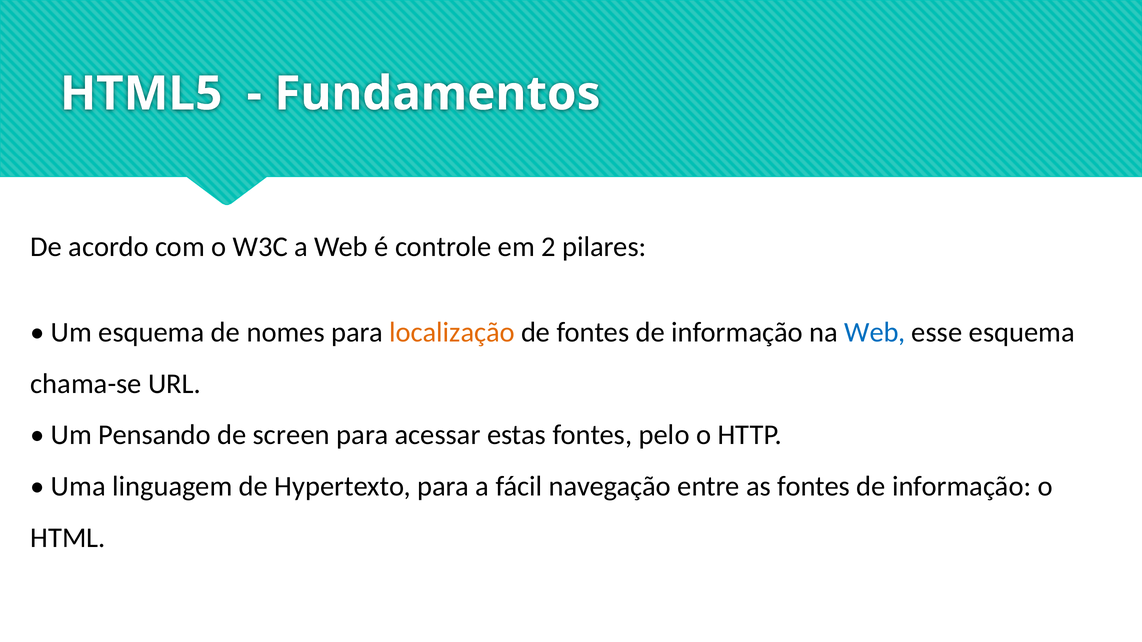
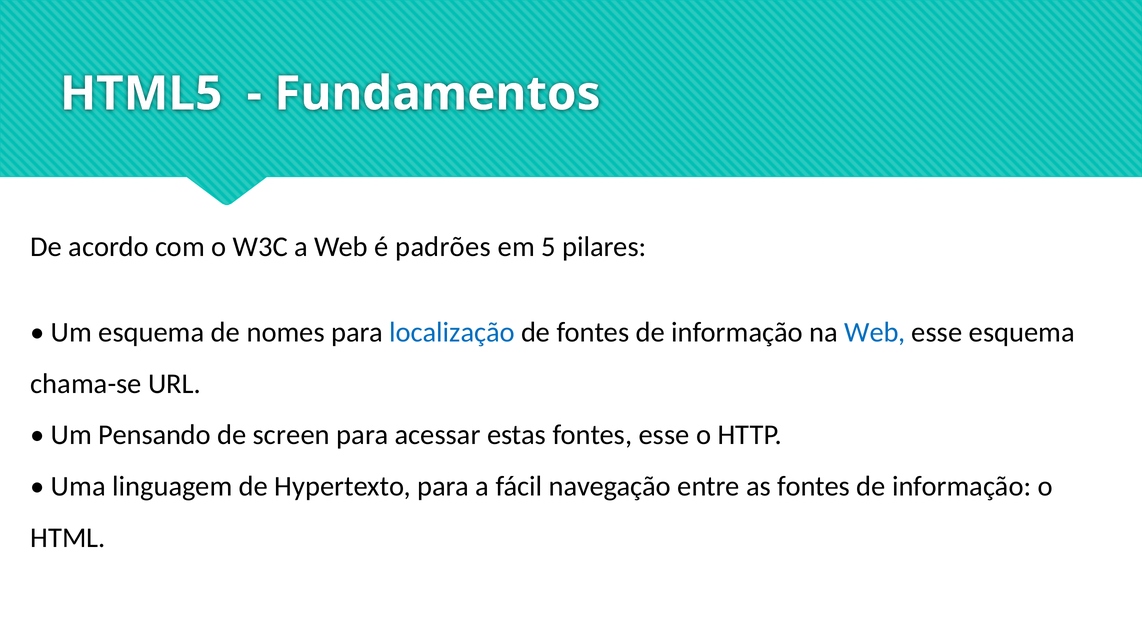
controle: controle -> padrões (443, 247)
2: 2 -> 5 (549, 247)
localização colour: orange -> blue (452, 332)
fontes pelo: pelo -> esse (664, 435)
